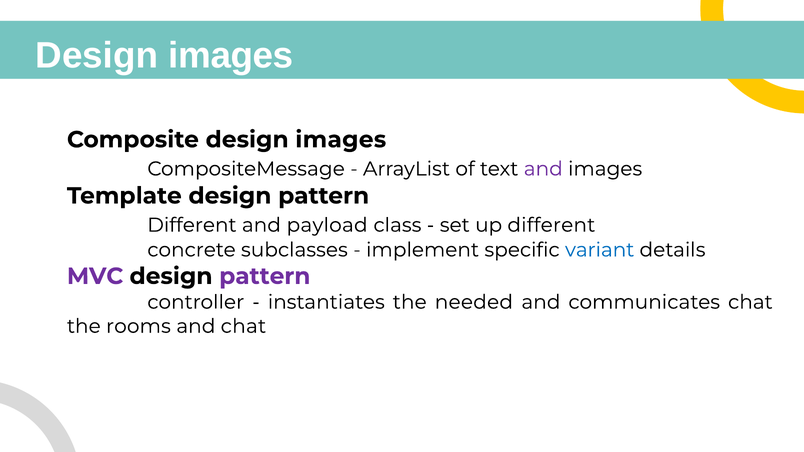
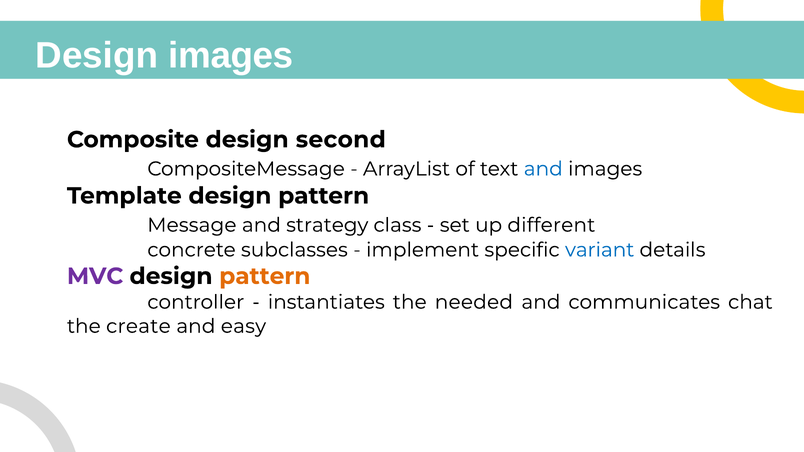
Composite design images: images -> second (341, 140)
and colour: purple -> blue (543, 169)
Different: Different -> Message (192, 225)
payload: payload -> strategy (327, 225)
pattern colour: purple -> orange (265, 276)
rooms: rooms -> create (138, 326)
and chat: chat -> easy (243, 326)
